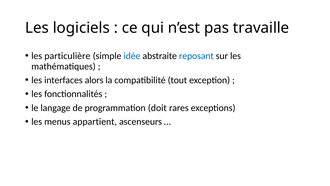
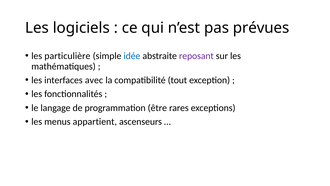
travaille: travaille -> prévues (261, 28)
reposant colour: blue -> purple (196, 56)
alors: alors -> avec (94, 80)
doit: doit -> être (157, 108)
